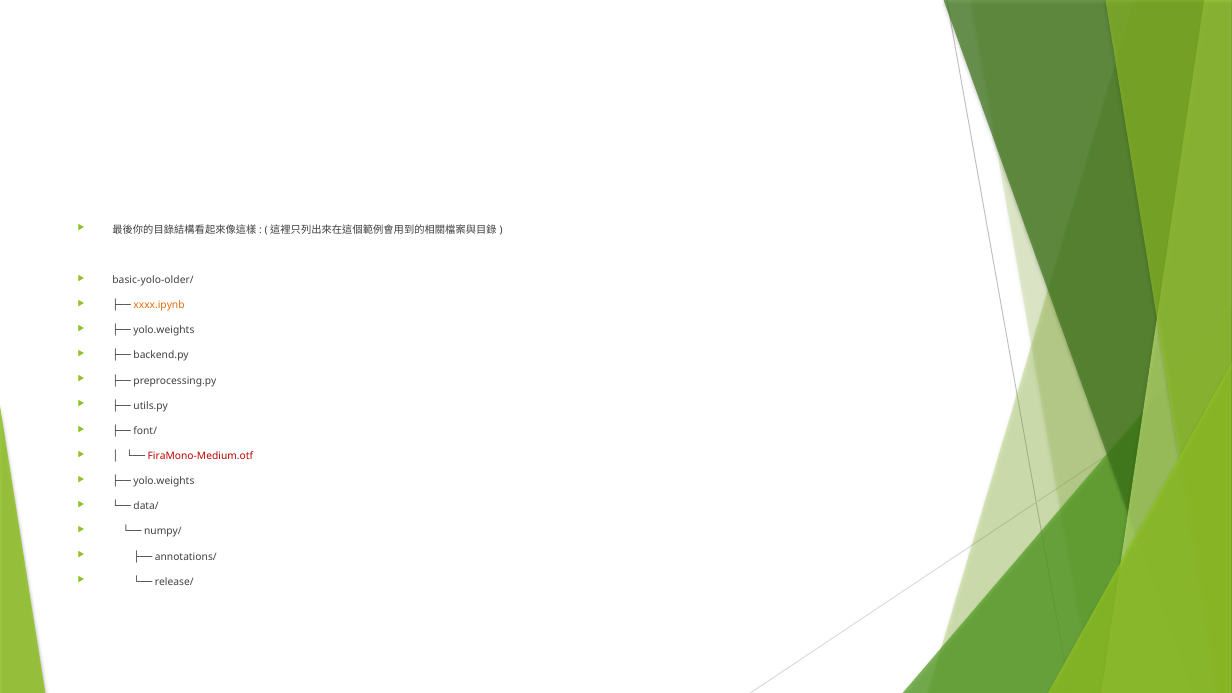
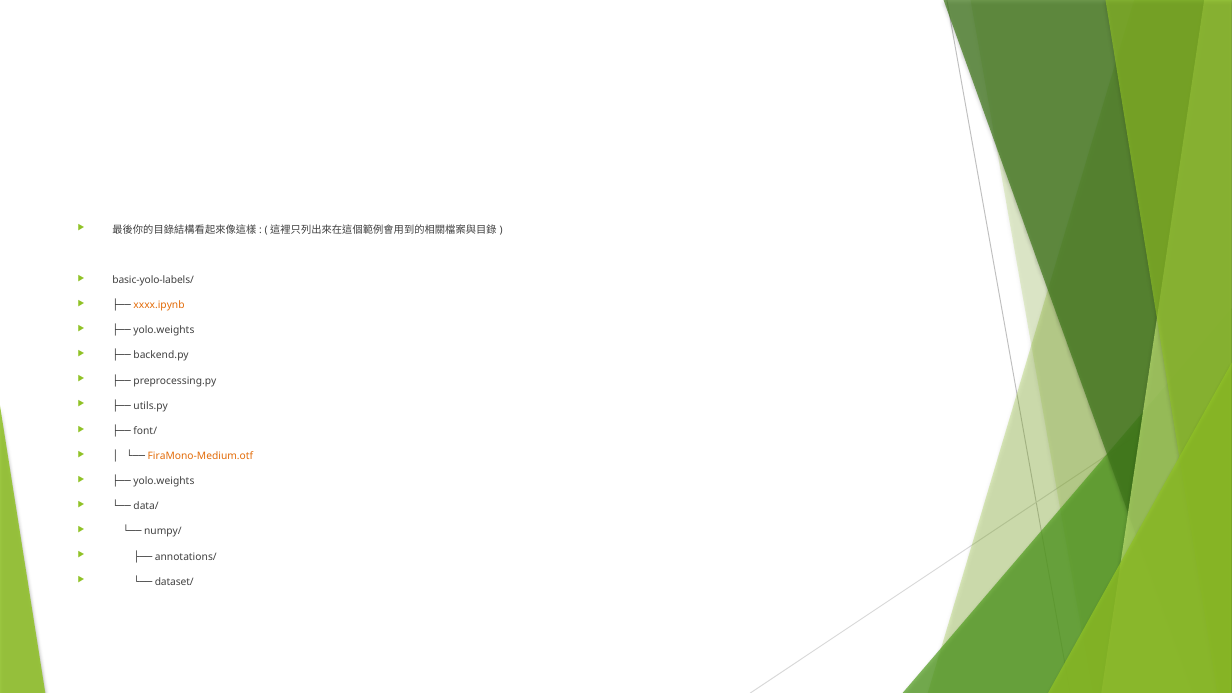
basic-yolo-older/: basic-yolo-older/ -> basic-yolo-labels/ (153, 280)
FiraMono-Medium.otf colour: red -> orange (200, 456)
release/: release/ -> dataset/ (174, 582)
